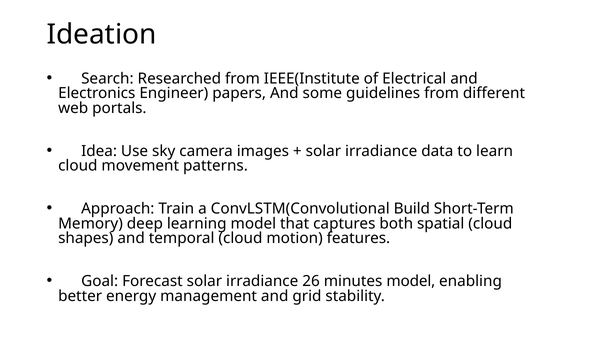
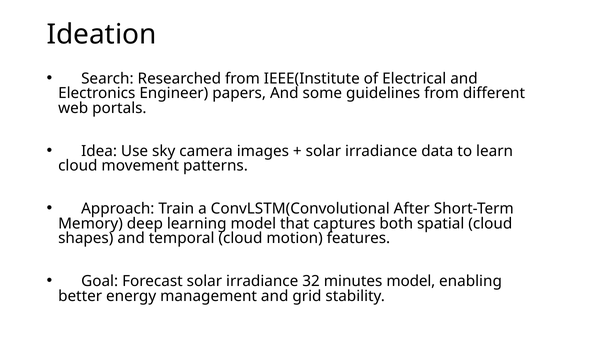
Build: Build -> After (412, 209)
26: 26 -> 32 (311, 281)
